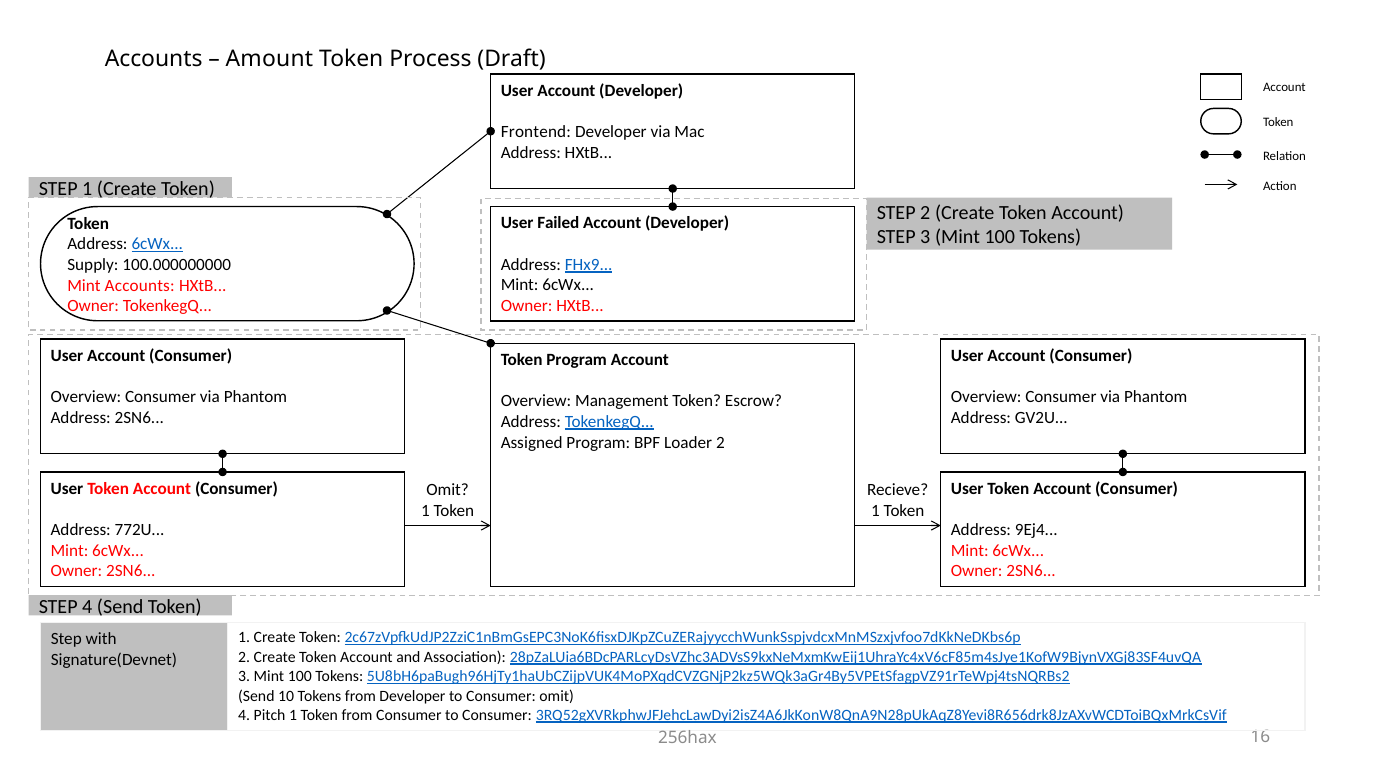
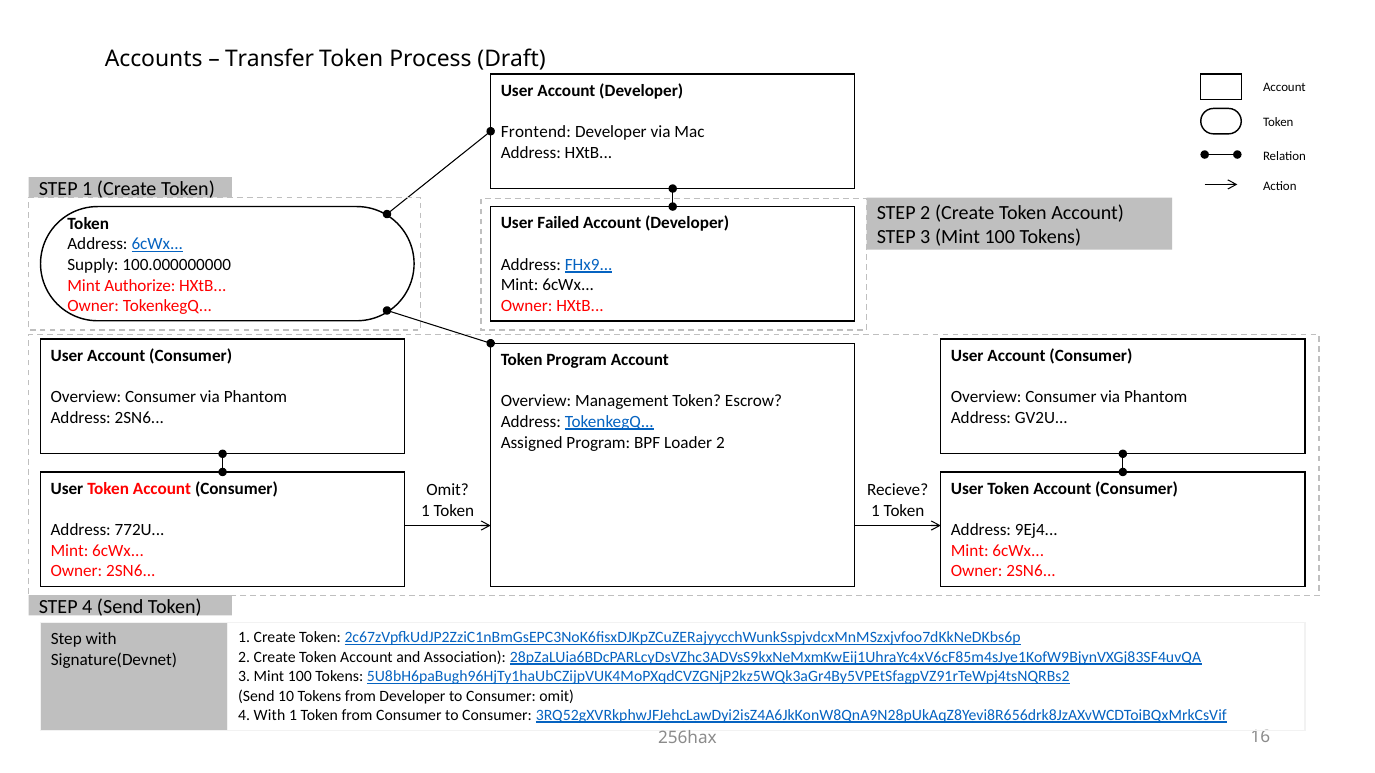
Amount: Amount -> Transfer (270, 59)
Mint Accounts: Accounts -> Authorize (140, 286)
4 Pitch: Pitch -> With (269, 716)
